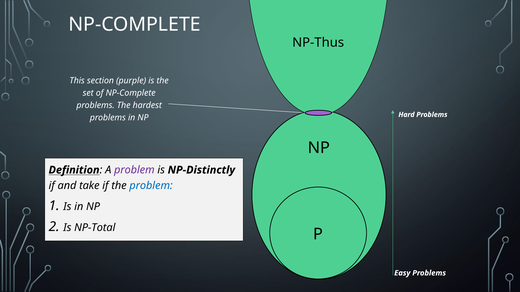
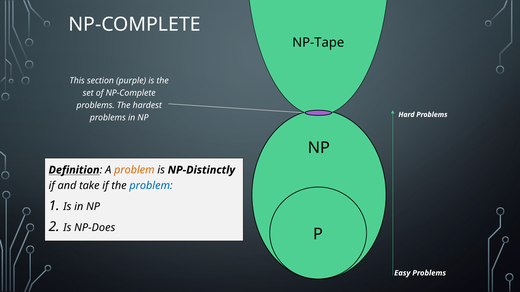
NP-Thus: NP-Thus -> NP-Tape (318, 42)
problem colour: purple -> orange (134, 170)
NP-Total: NP-Total -> NP-Does (95, 228)
